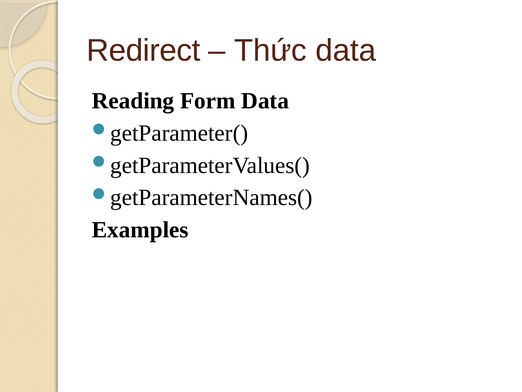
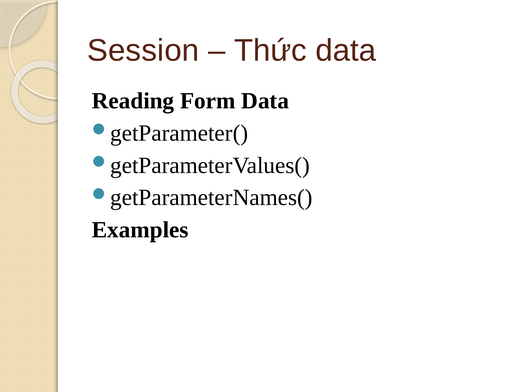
Redirect: Redirect -> Session (143, 50)
